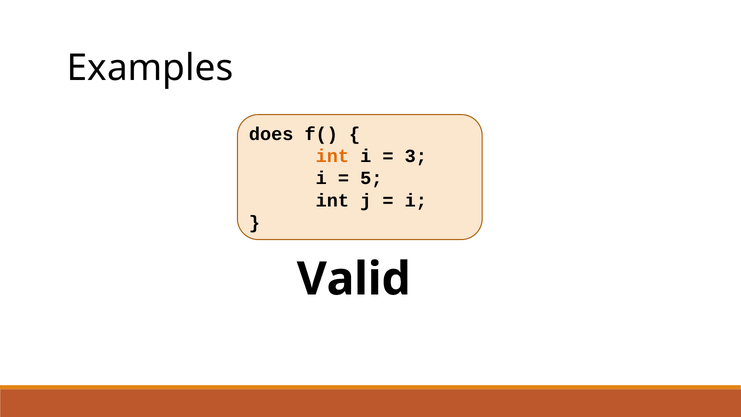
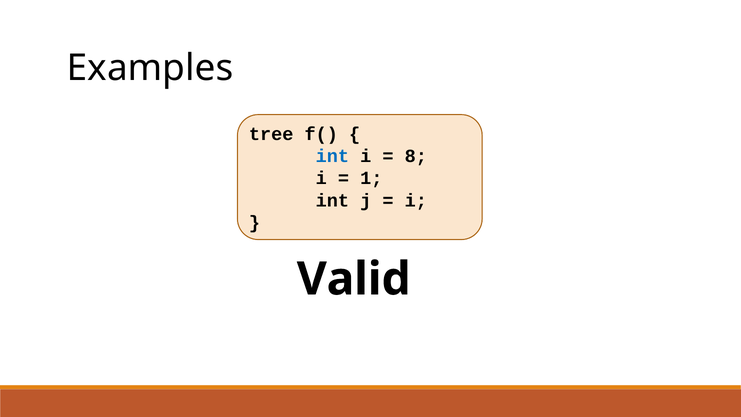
does: does -> tree (271, 134)
int colour: orange -> blue (332, 156)
3: 3 -> 8 (416, 156)
5: 5 -> 1 (371, 178)
